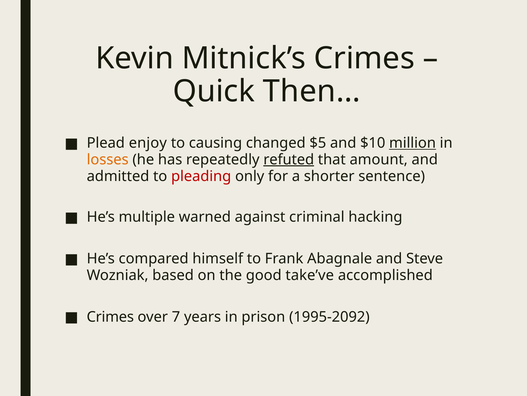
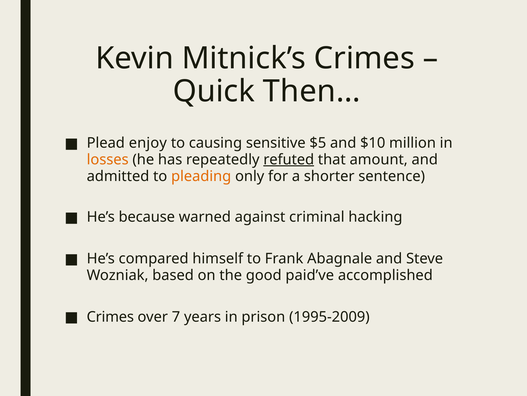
changed: changed -> sensitive (276, 143)
million underline: present -> none (413, 143)
pleading colour: red -> orange (201, 176)
multiple: multiple -> because (147, 217)
take’ve: take’ve -> paid’ve (310, 275)
1995-2092: 1995-2092 -> 1995-2009 (329, 316)
